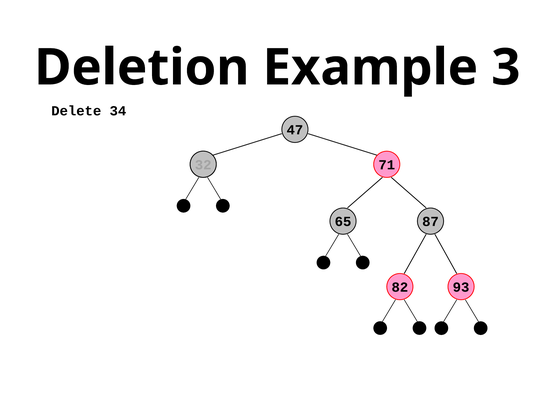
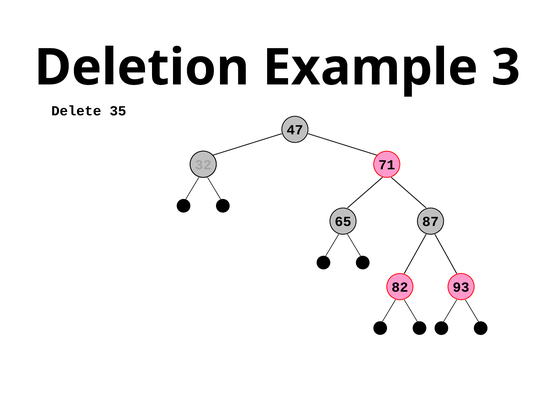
34: 34 -> 35 (118, 111)
